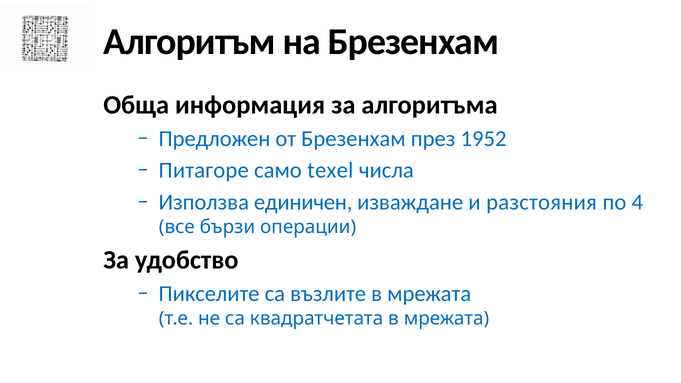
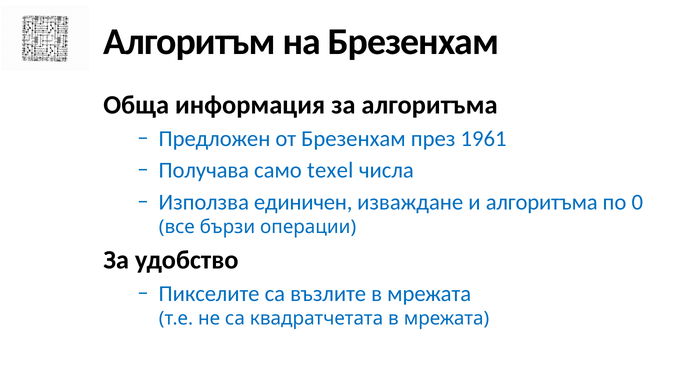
1952: 1952 -> 1961 (484, 139)
Питагоре: Питагоре -> Получава (204, 170)
и разстояния: разстояния -> алгоритъма (542, 202)
4: 4 -> 0 (637, 202)
